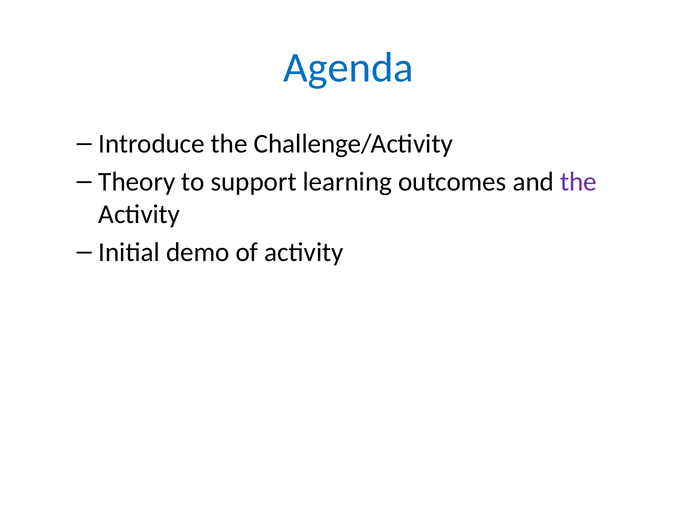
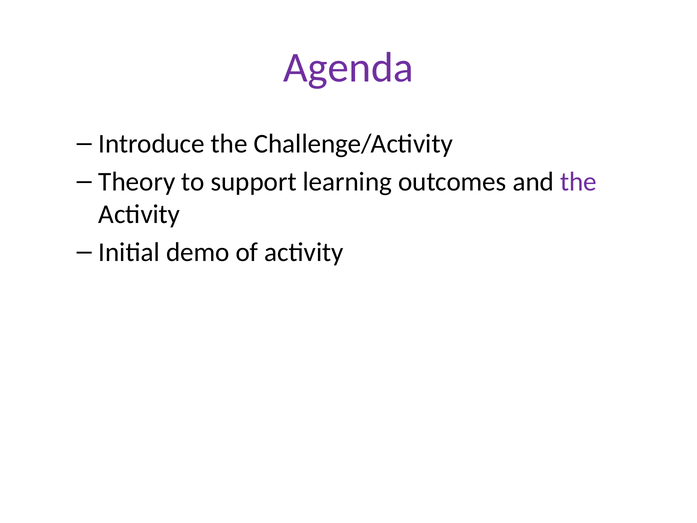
Agenda colour: blue -> purple (348, 67)
